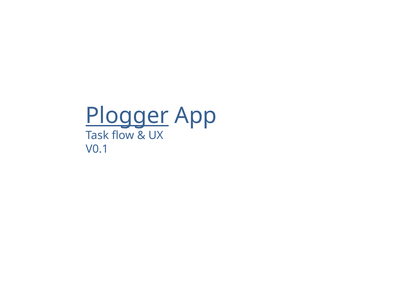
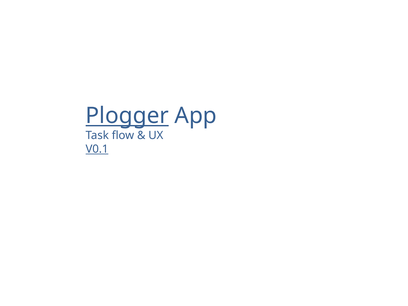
V0.1 underline: none -> present (97, 149)
